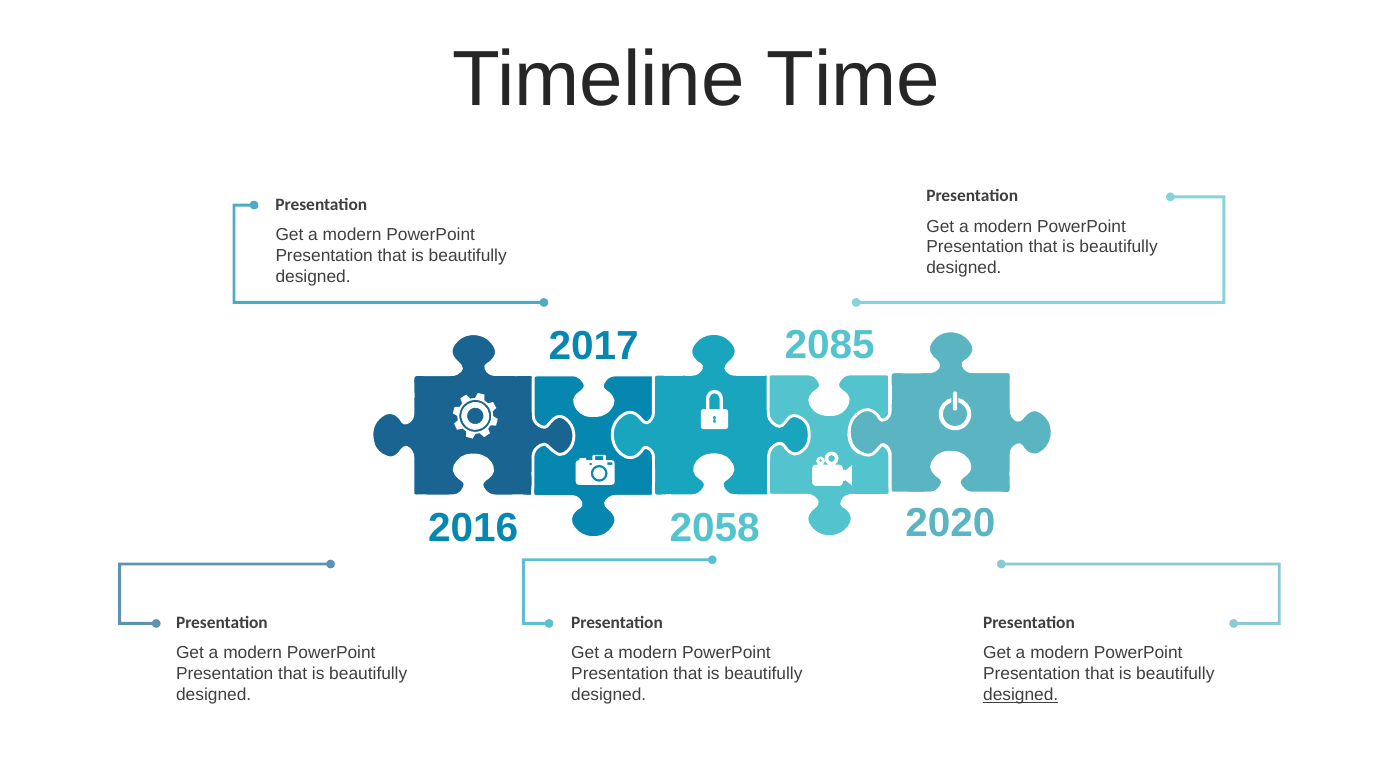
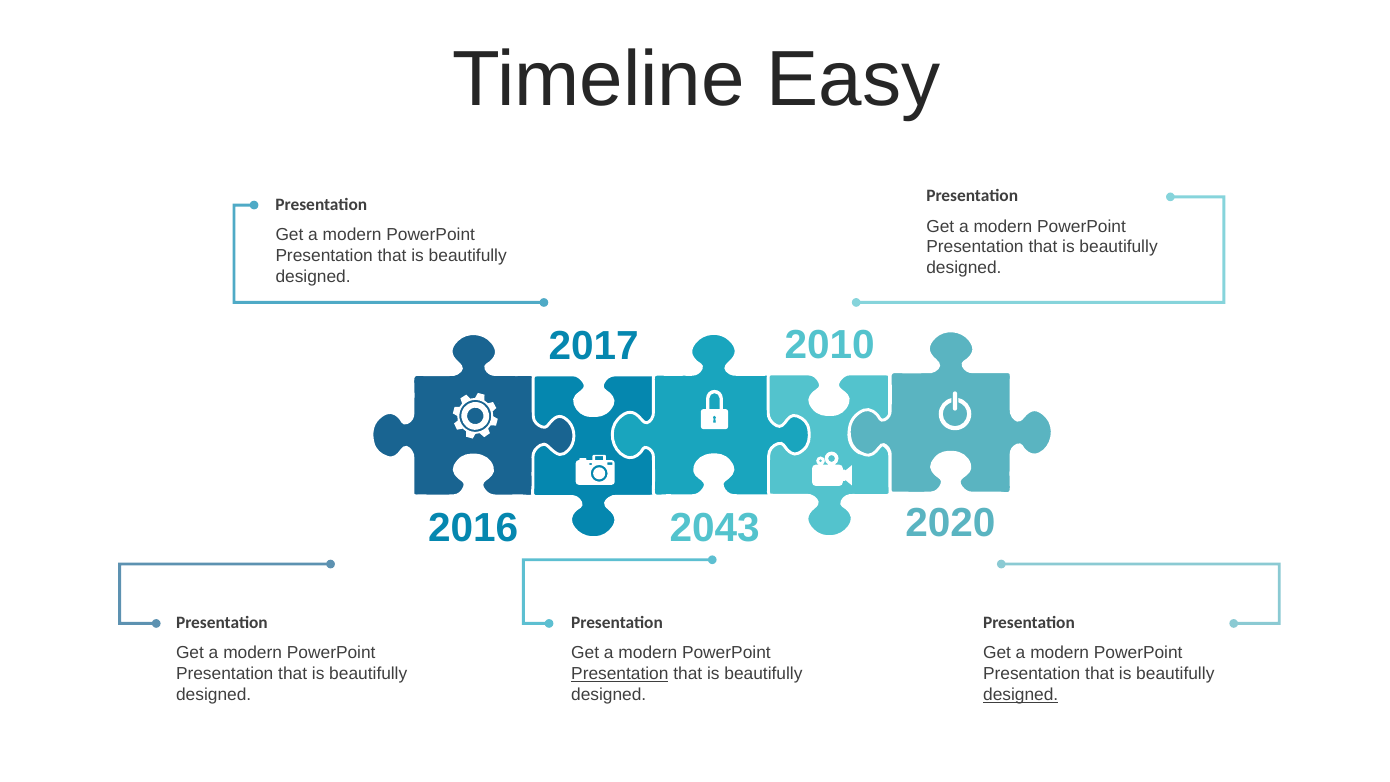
Time: Time -> Easy (853, 80)
2085: 2085 -> 2010 (830, 345)
2058: 2058 -> 2043 (715, 528)
Presentation underline: none -> present (620, 674)
